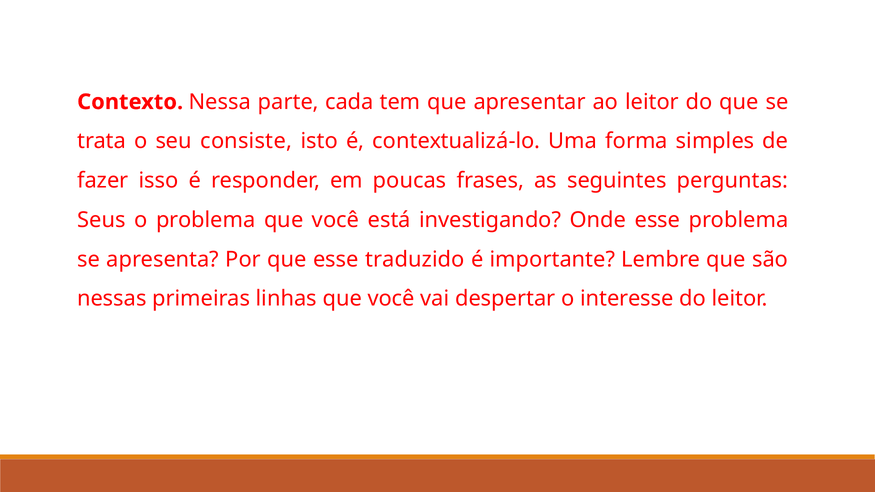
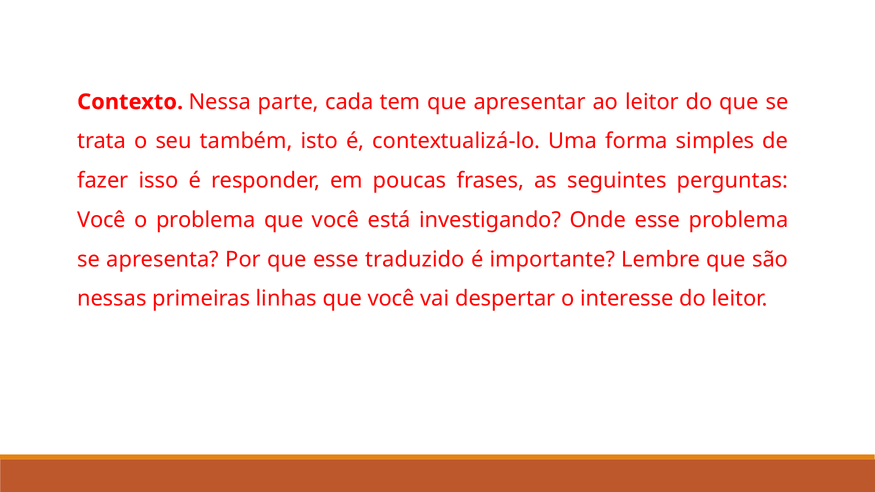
consiste: consiste -> também (246, 141)
Seus: Seus -> Você (101, 220)
